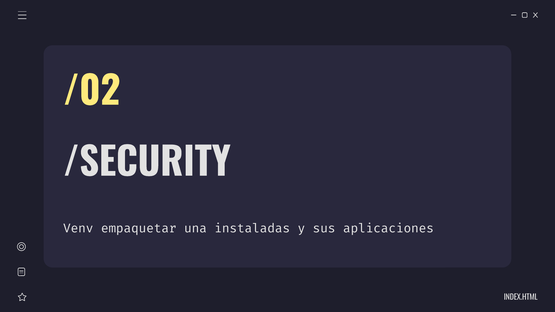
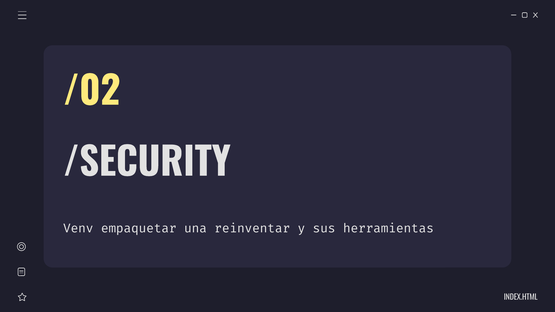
instaladas: instaladas -> reinventar (252, 228)
aplicaciones: aplicaciones -> herramientas (388, 228)
